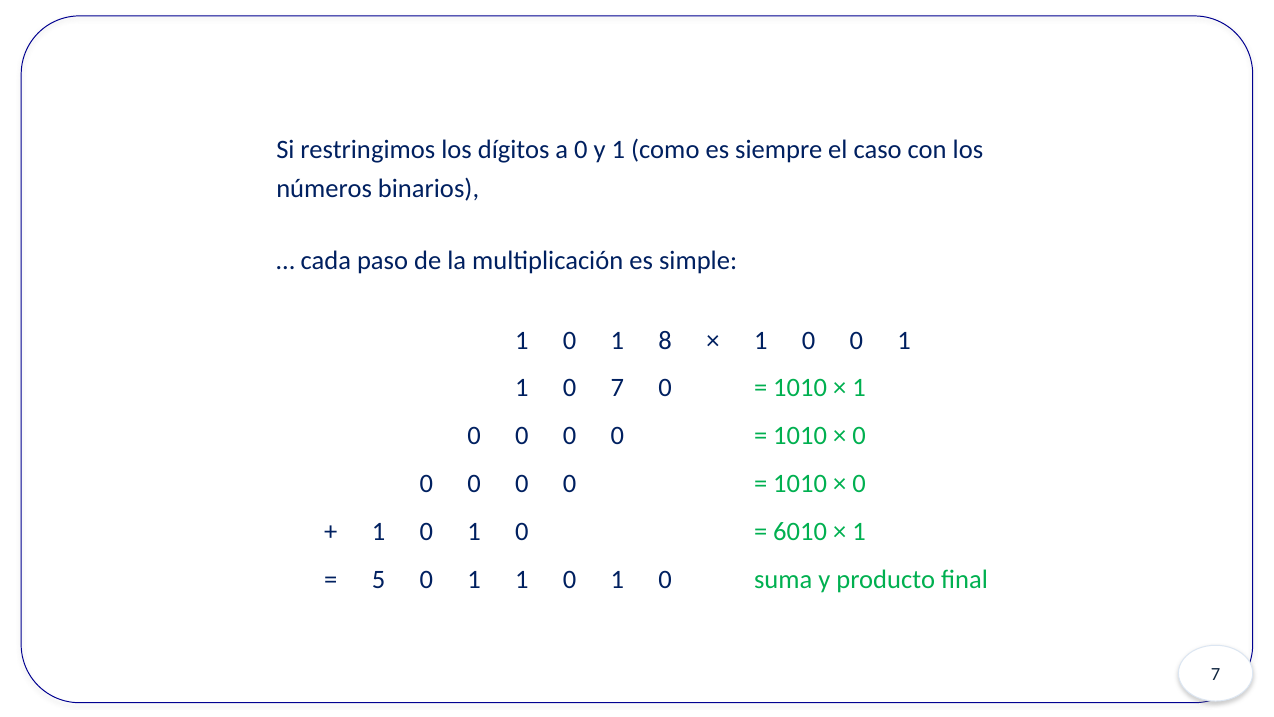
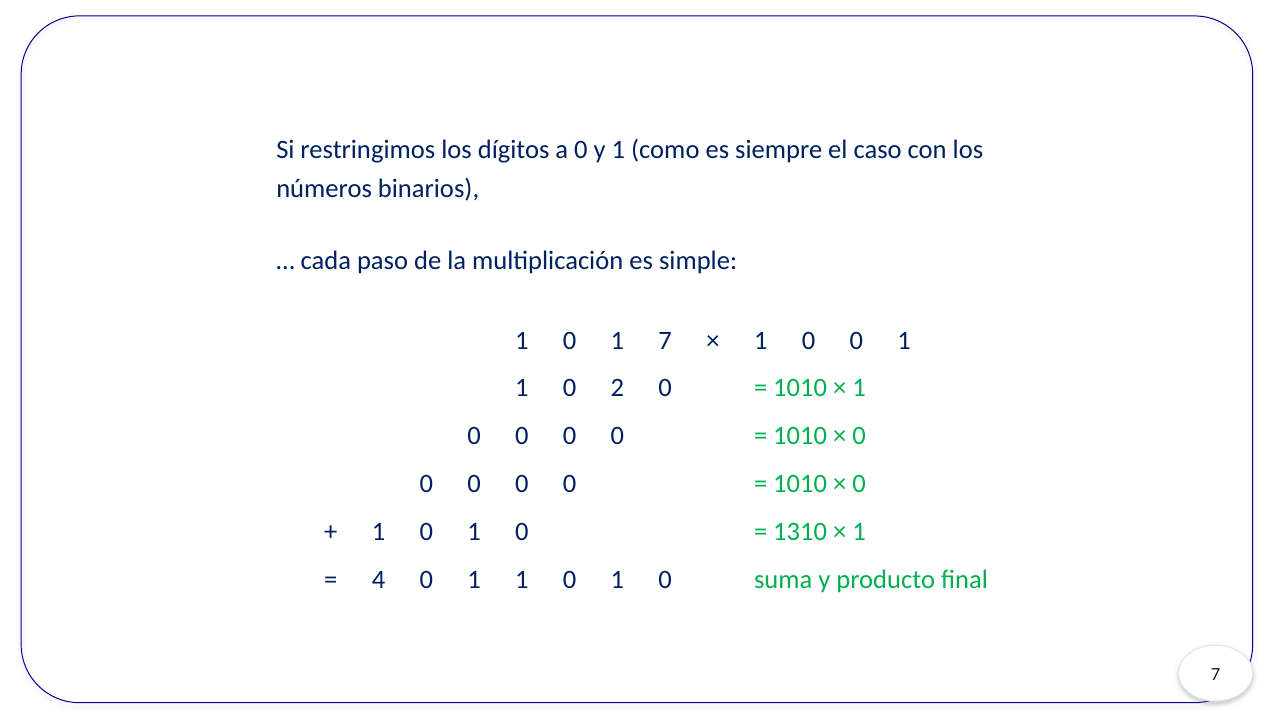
1 8: 8 -> 7 (665, 340)
0 7: 7 -> 2 (617, 388)
6010: 6010 -> 1310 (800, 531)
5: 5 -> 4 (379, 579)
